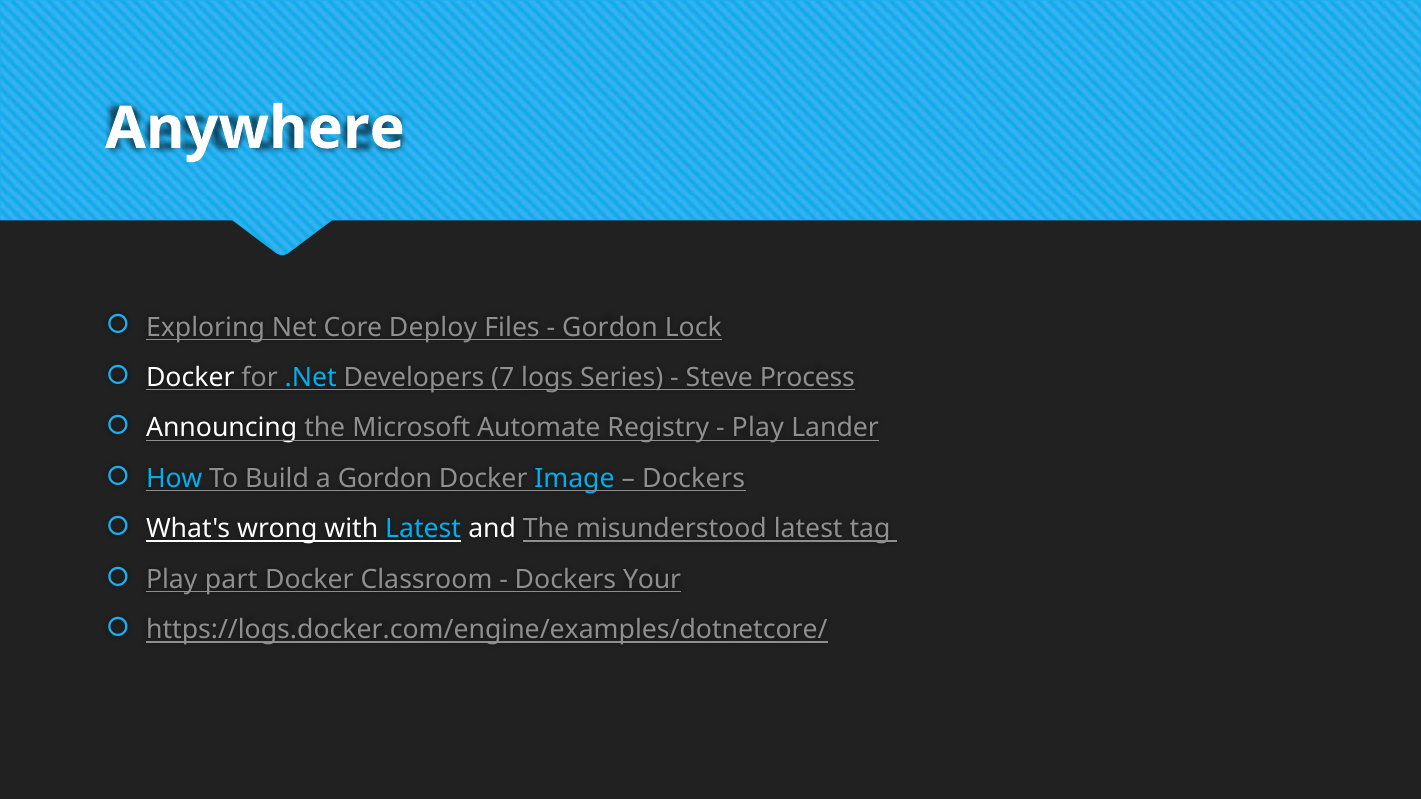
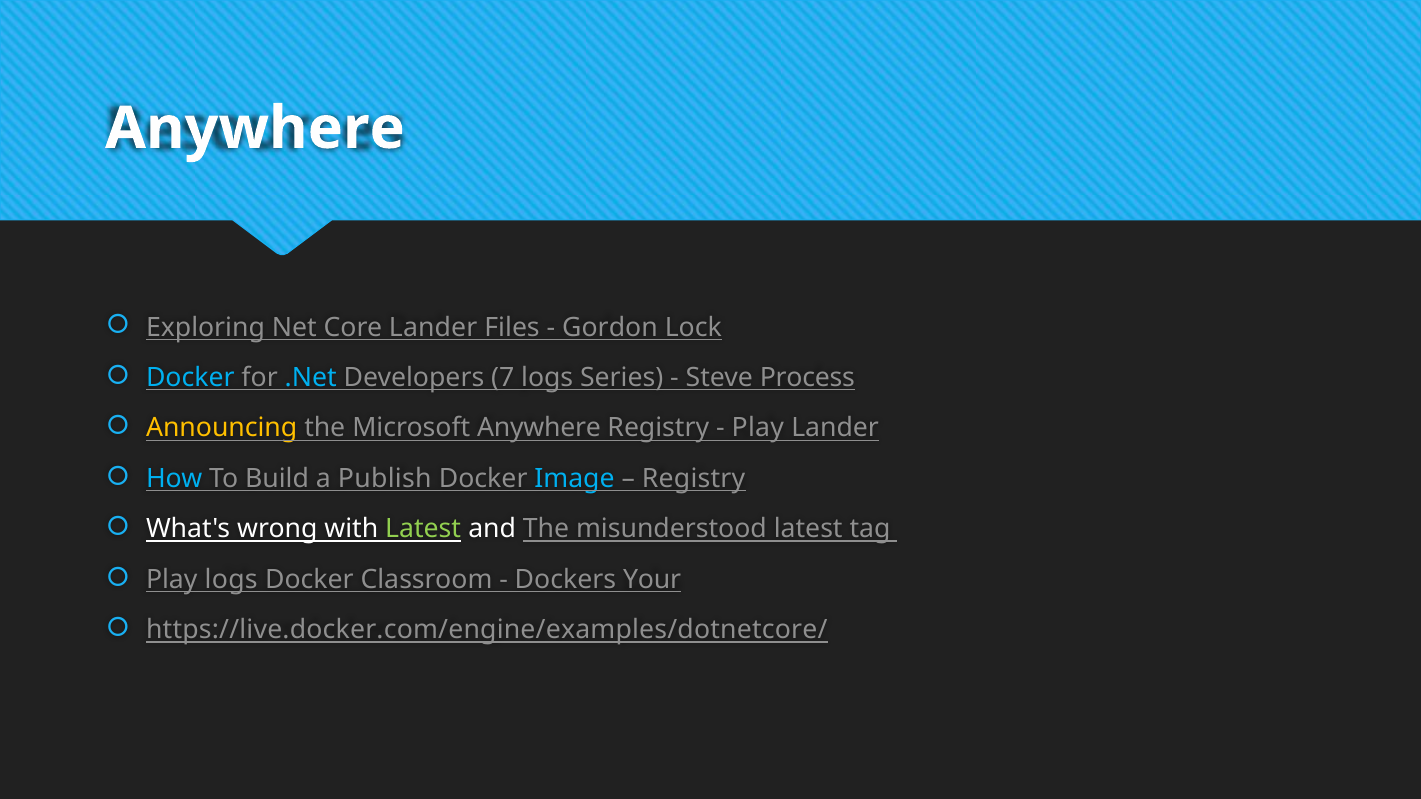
Core Deploy: Deploy -> Lander (433, 327)
Docker colour: white -> light blue (190, 378)
Announcing colour: white -> yellow (222, 428)
Microsoft Automate: Automate -> Anywhere (539, 428)
a Gordon: Gordon -> Publish (385, 479)
Dockers: Dockers -> Registry (694, 479)
Latest colour: light blue -> light green (423, 529)
Play part: part -> logs (231, 580)
https://logs.docker.com/engine/examples/dotnetcore/: https://logs.docker.com/engine/examples/dotnetcore/ -> https://live.docker.com/engine/examples/dotnetcore/ (487, 630)
